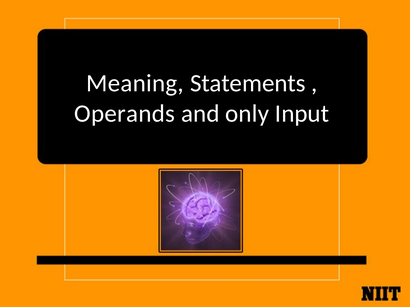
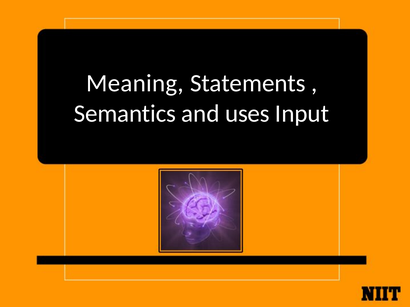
Operands: Operands -> Semantics (125, 114)
only: only -> uses (247, 114)
